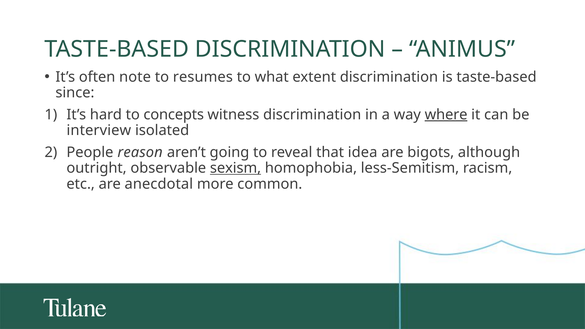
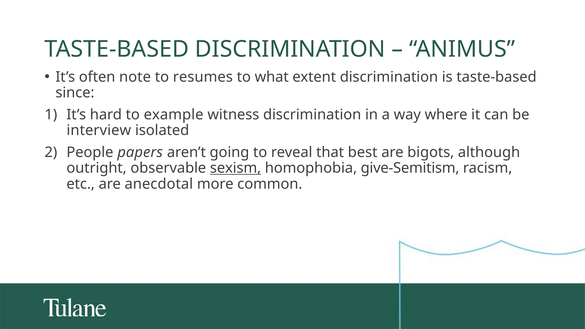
concepts: concepts -> example (174, 115)
where underline: present -> none (446, 115)
reason: reason -> papers (140, 152)
idea: idea -> best (363, 152)
less-Semitism: less-Semitism -> give-Semitism (410, 168)
